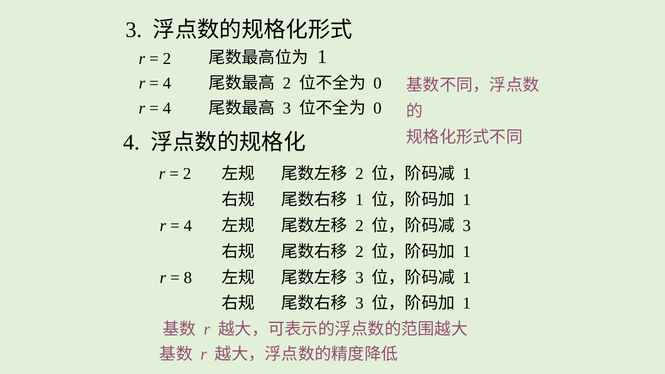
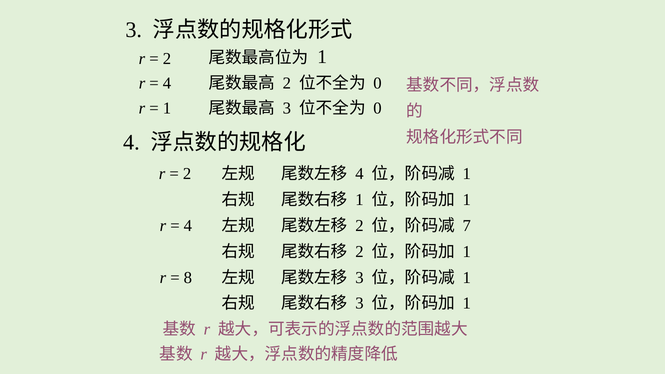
4: 4 -> 1 (167, 108)
2: 2 -> 4 (359, 174)
3: 3 -> 7 (467, 226)
